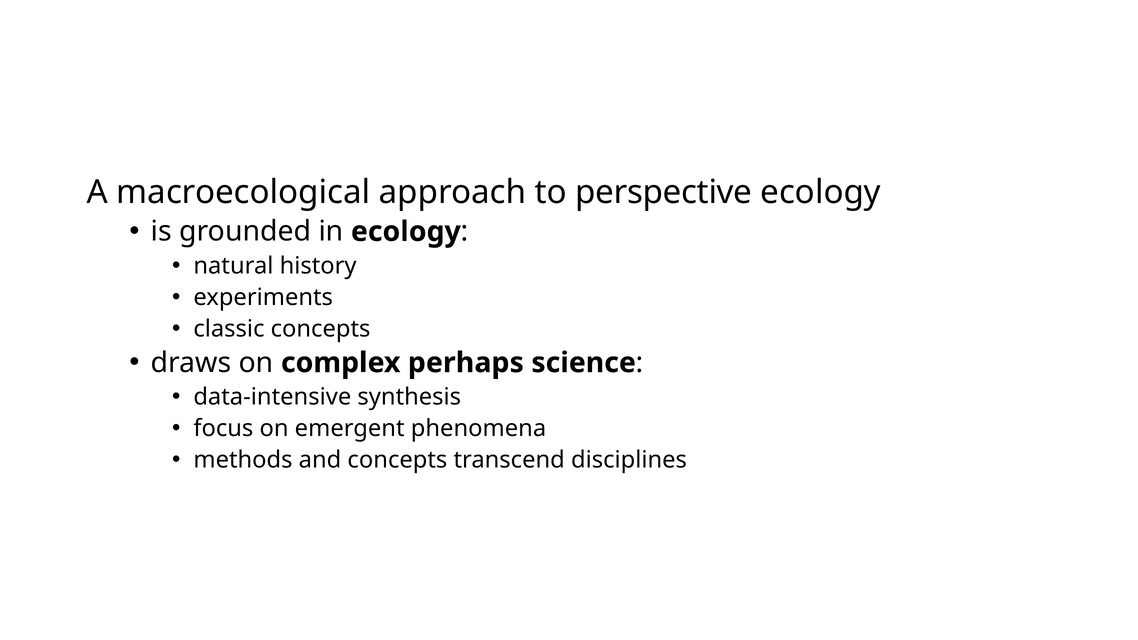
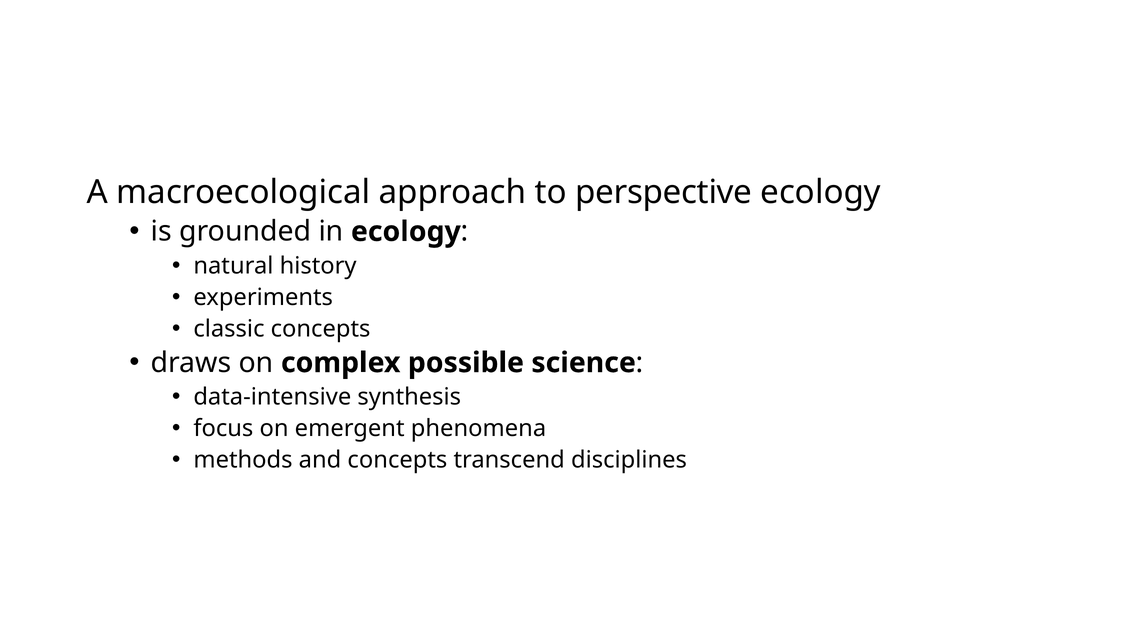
perhaps: perhaps -> possible (466, 363)
